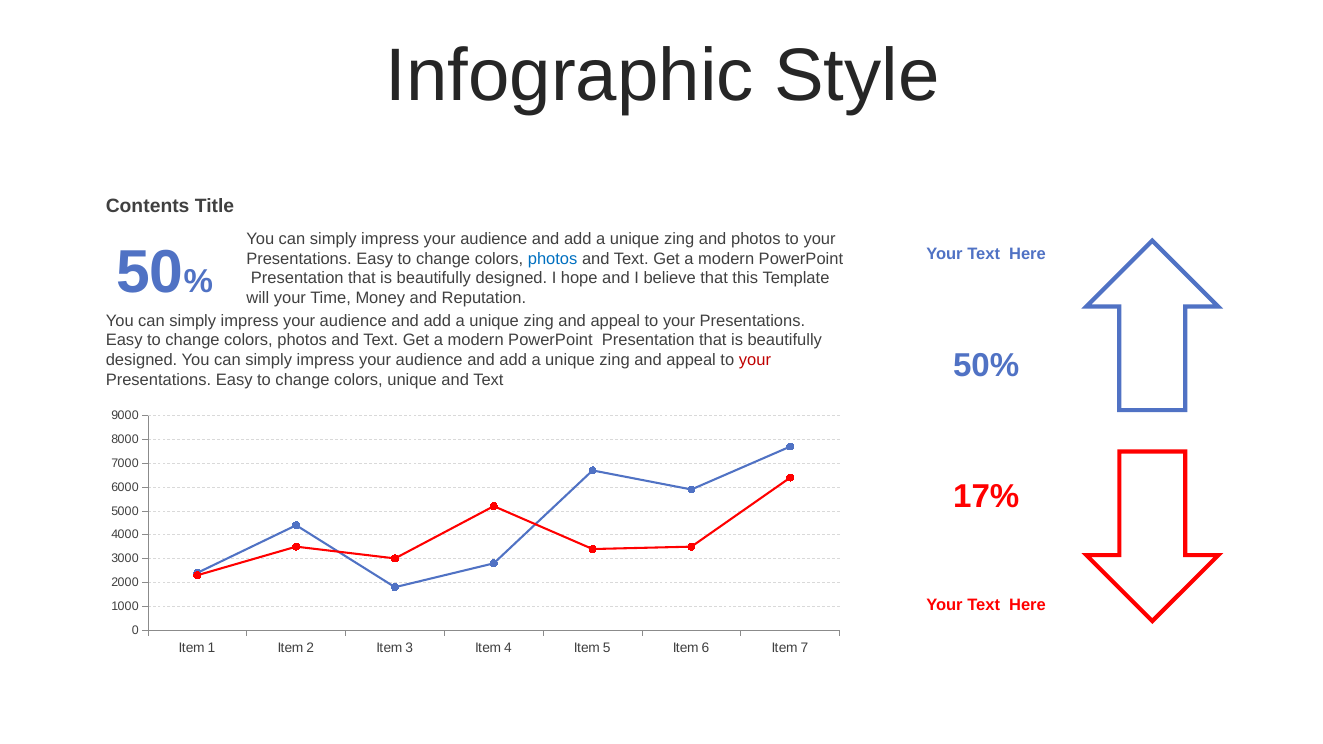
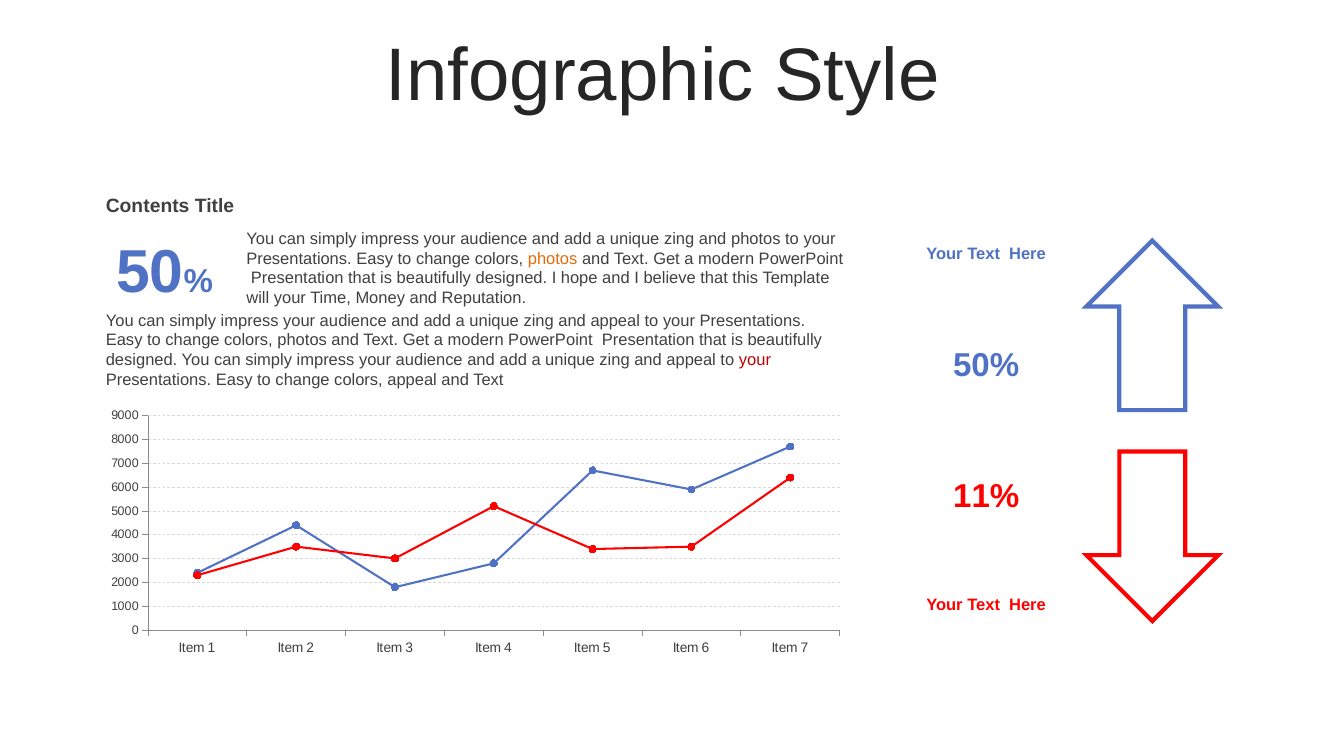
photos colour: blue -> orange (553, 259)
colors unique: unique -> appeal (412, 380)
17%: 17% -> 11% (986, 496)
